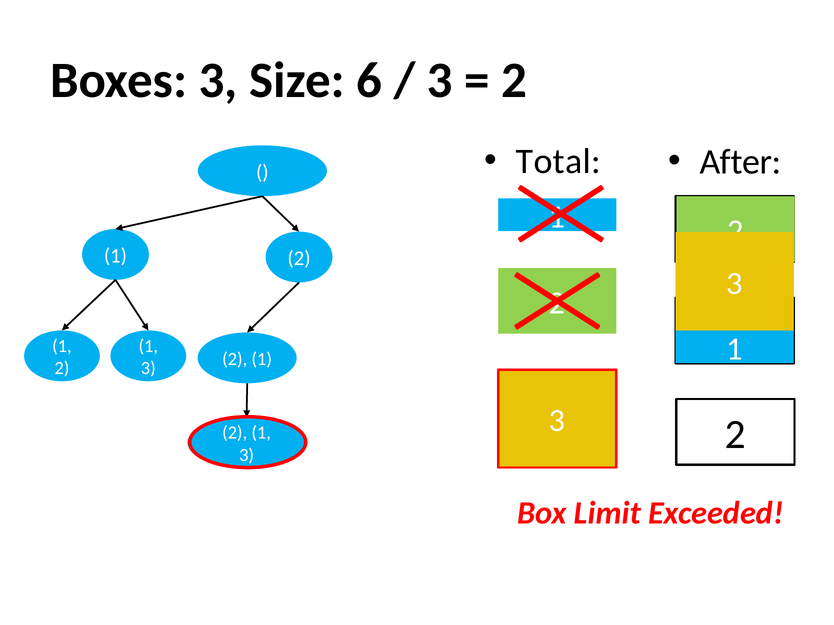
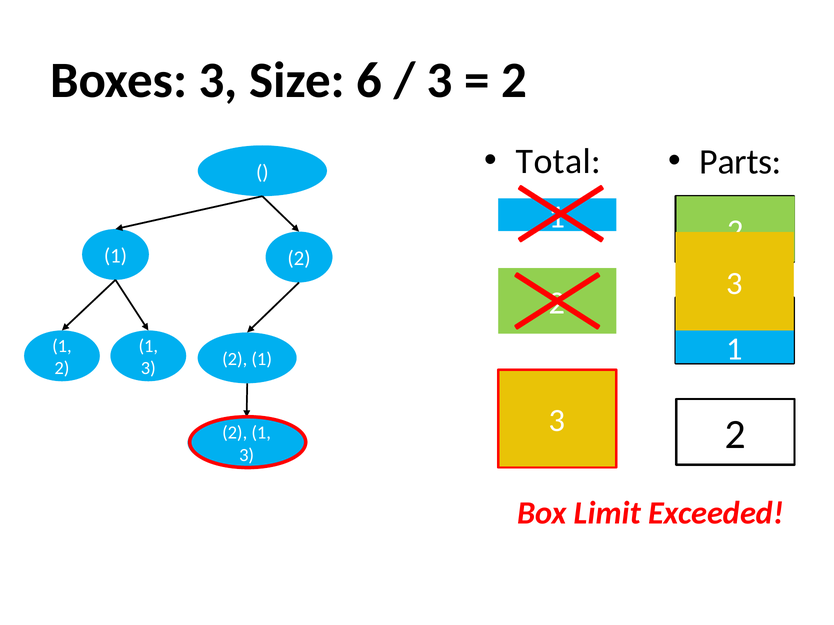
After: After -> Parts (740, 162)
